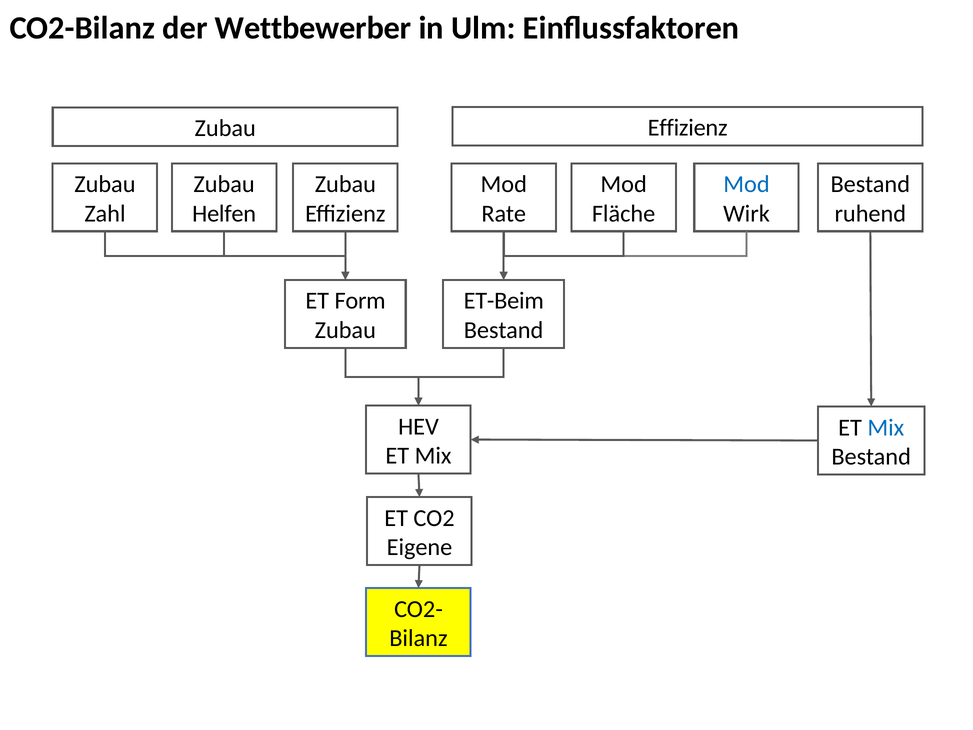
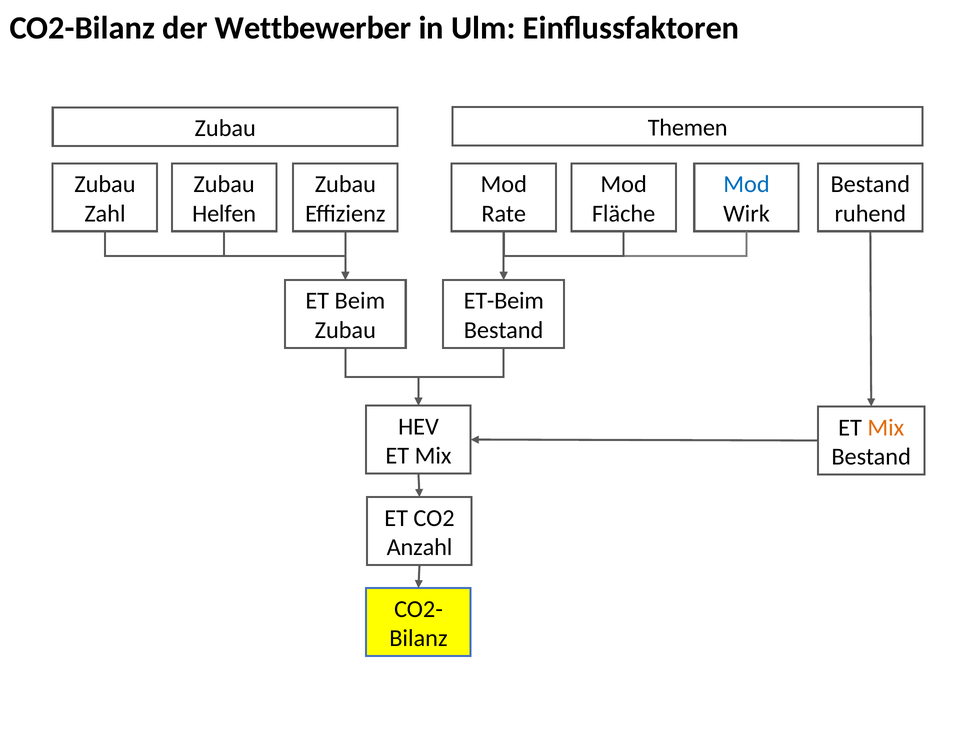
Effizienz: Effizienz -> Themen (688, 128)
Form: Form -> Beim (360, 301)
Mix colour: blue -> orange (886, 427)
Eigene: Eigene -> Anzahl (420, 547)
